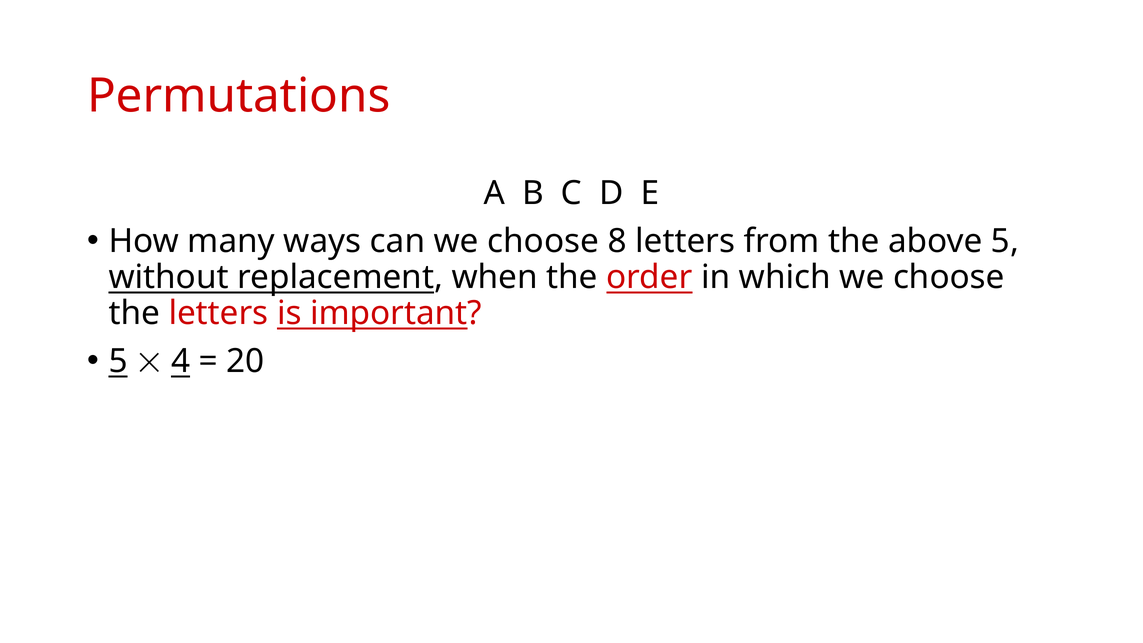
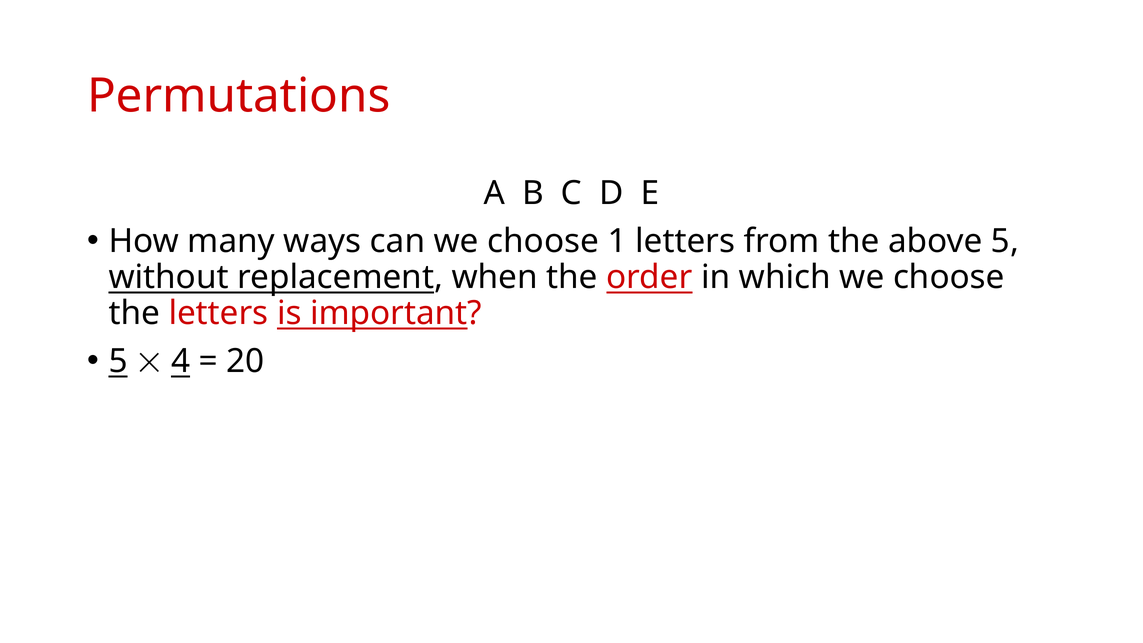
8: 8 -> 1 (617, 241)
